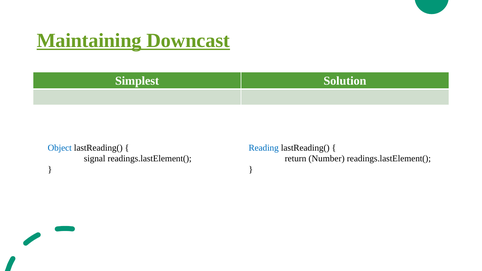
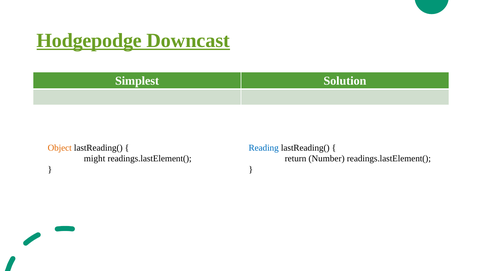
Maintaining: Maintaining -> Hodgepodge (89, 40)
Object colour: blue -> orange (60, 148)
signal: signal -> might (95, 159)
